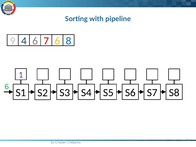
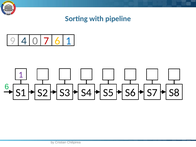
4 6: 6 -> 0 (35, 41)
6 8: 8 -> 1 (69, 41)
